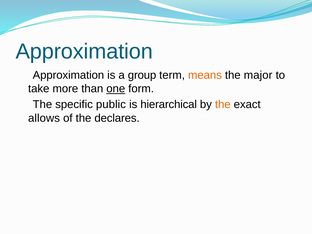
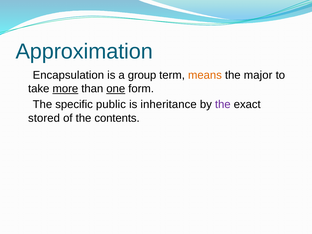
Approximation: Approximation -> Encapsulation (68, 75)
more underline: none -> present (65, 89)
hierarchical: hierarchical -> inheritance (169, 105)
the colour: orange -> purple (223, 105)
allows: allows -> stored (44, 118)
declares: declares -> contents (117, 118)
